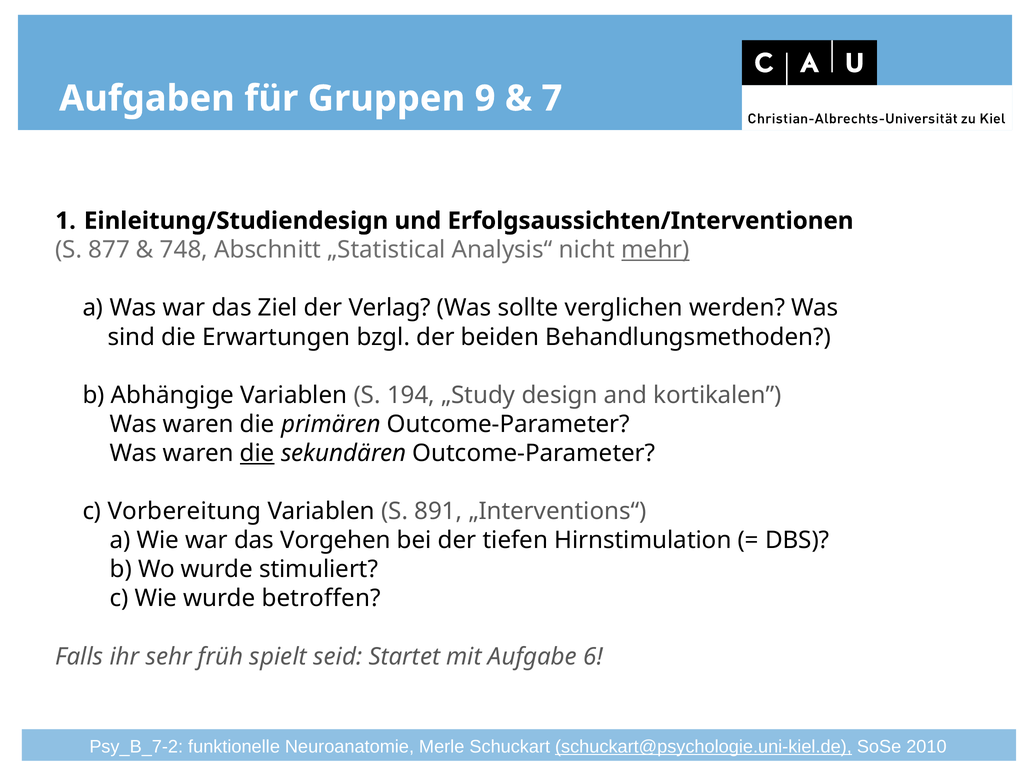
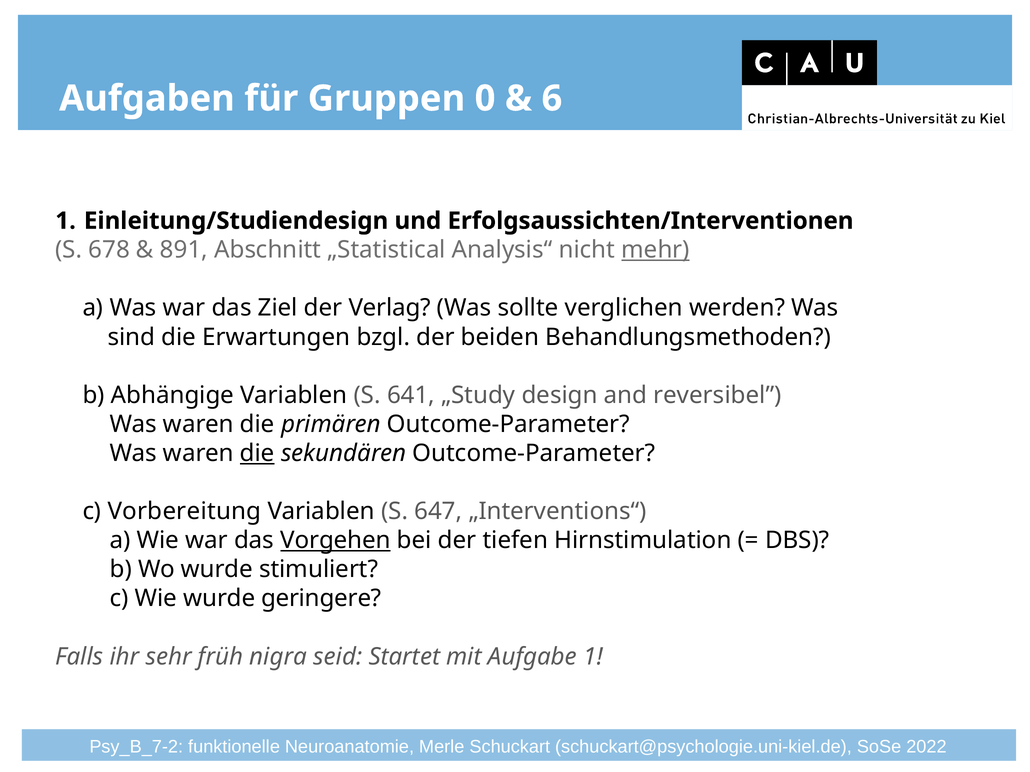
9: 9 -> 0 (485, 99)
7: 7 -> 6 (552, 99)
877: 877 -> 678 (109, 250)
748: 748 -> 891 (184, 250)
194: 194 -> 641 (411, 395)
kortikalen: kortikalen -> reversibel (717, 395)
891: 891 -> 647 (438, 512)
Vorgehen underline: none -> present (336, 541)
betroffen: betroffen -> geringere (321, 599)
spielt: spielt -> nigra (278, 657)
Aufgabe 6: 6 -> 1 (593, 657)
schuckart@psychologie.uni-kiel.de underline: present -> none (703, 747)
2010: 2010 -> 2022 (926, 747)
